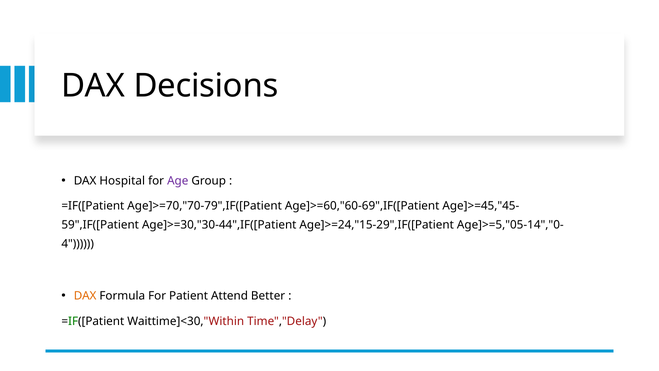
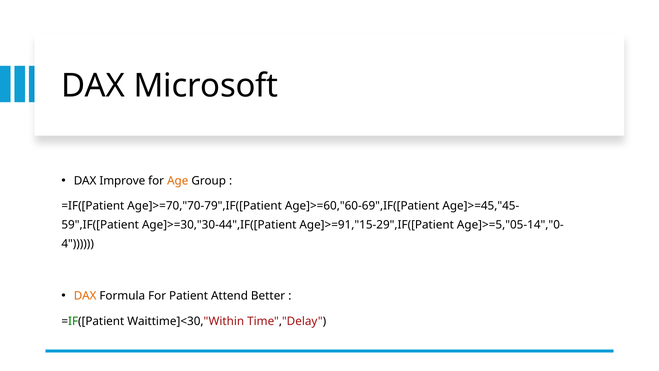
Decisions: Decisions -> Microsoft (206, 86)
Hospital: Hospital -> Improve (122, 181)
Age colour: purple -> orange (178, 181)
Age]>=24,"15-29",IF([Patient: Age]>=24,"15-29",IF([Patient -> Age]>=91,"15-29",IF([Patient (377, 225)
